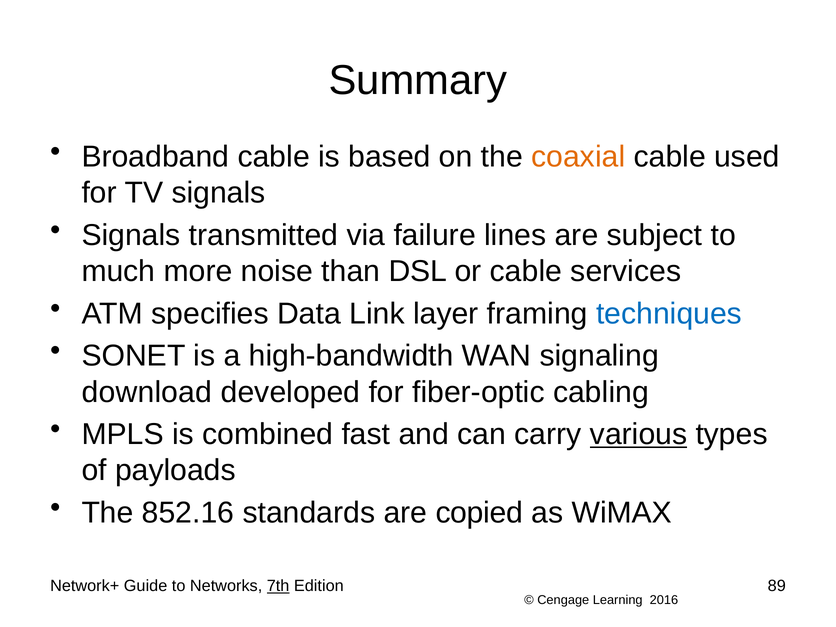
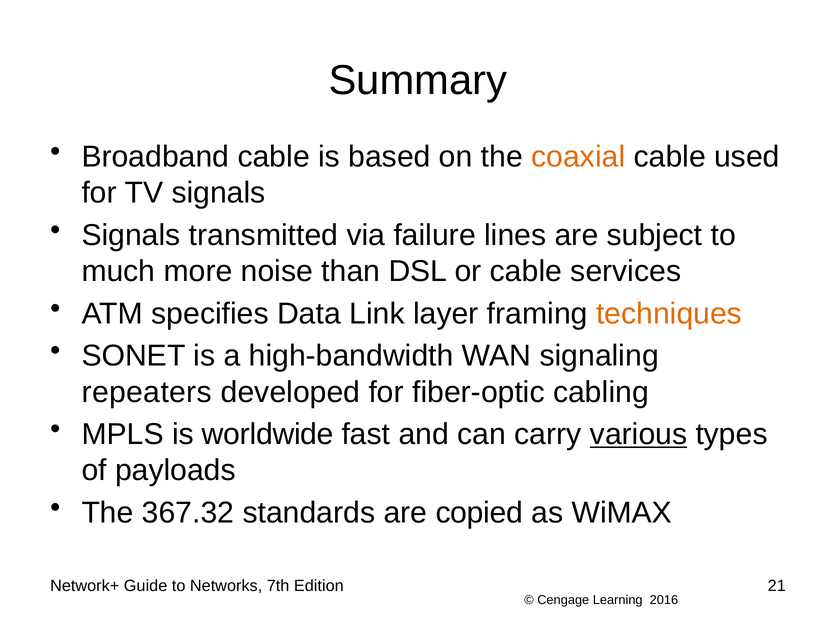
techniques colour: blue -> orange (669, 314)
download: download -> repeaters (147, 392)
combined: combined -> worldwide (268, 434)
852.16: 852.16 -> 367.32 (188, 513)
7th underline: present -> none (278, 586)
89: 89 -> 21 (777, 586)
